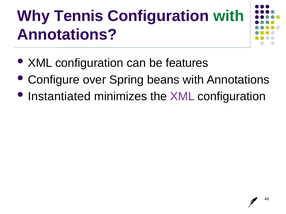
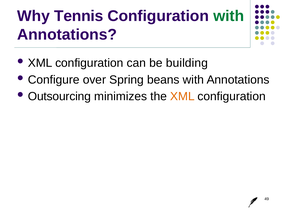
features: features -> building (187, 63)
Instantiated: Instantiated -> Outsourcing (59, 97)
XML colour: purple -> orange (182, 97)
